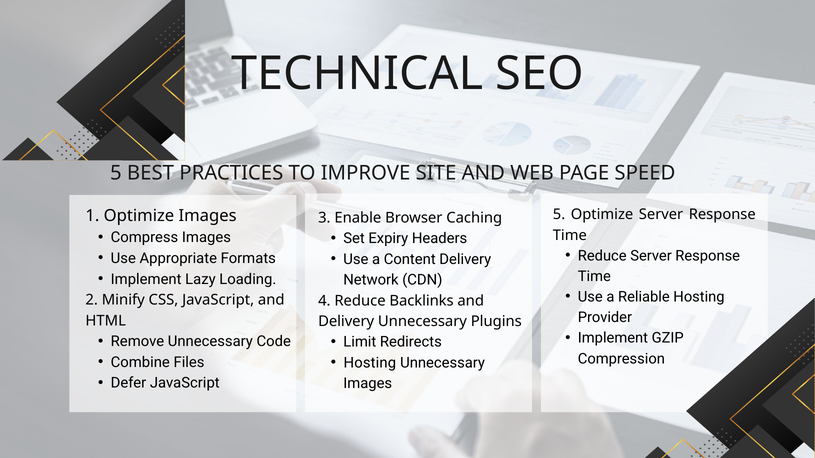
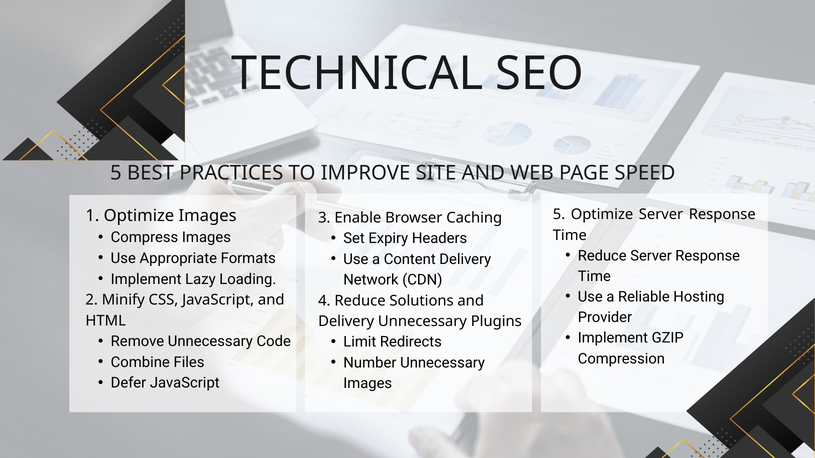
Backlinks: Backlinks -> Solutions (422, 301)
Hosting: Hosting -> Number (370, 363)
